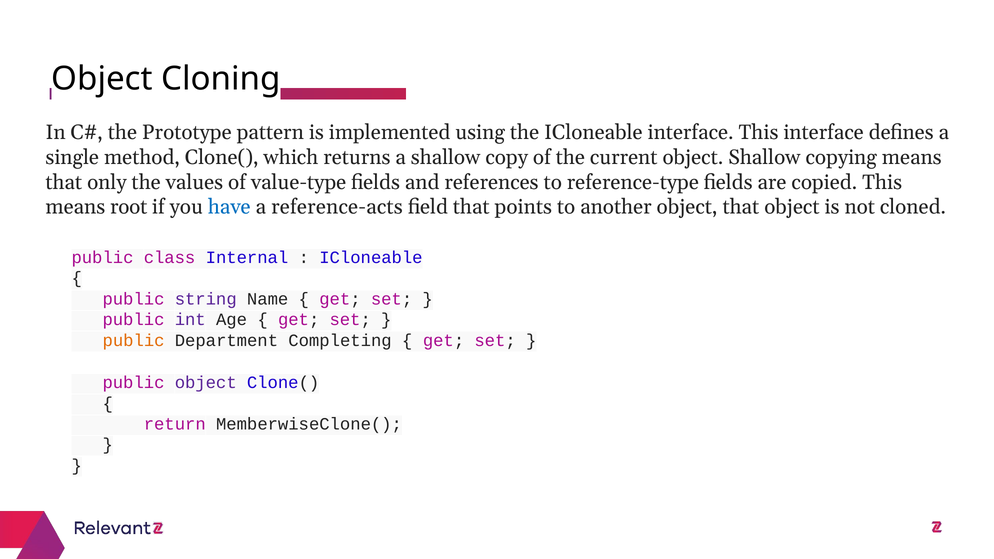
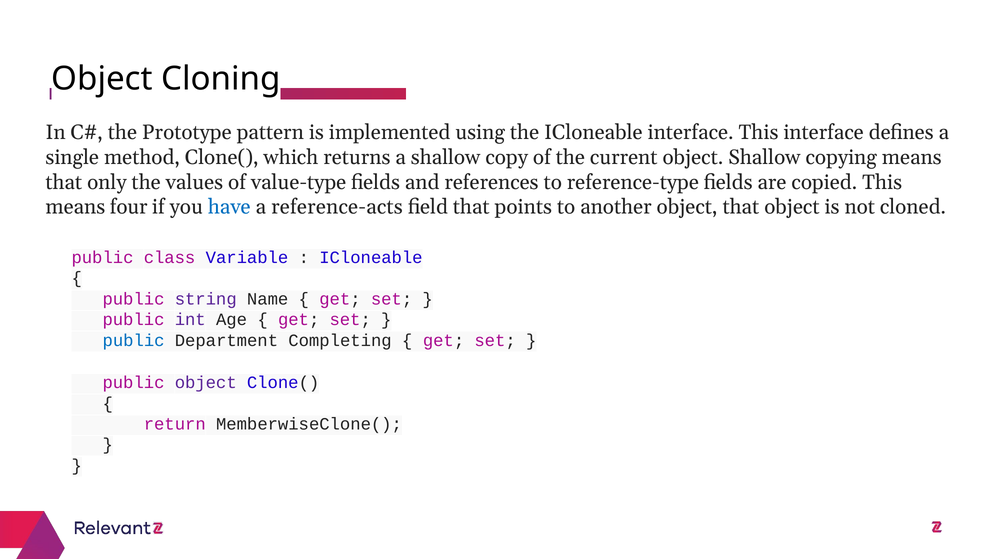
root: root -> four (129, 207)
Internal: Internal -> Variable (247, 258)
public colour: orange -> blue (134, 340)
